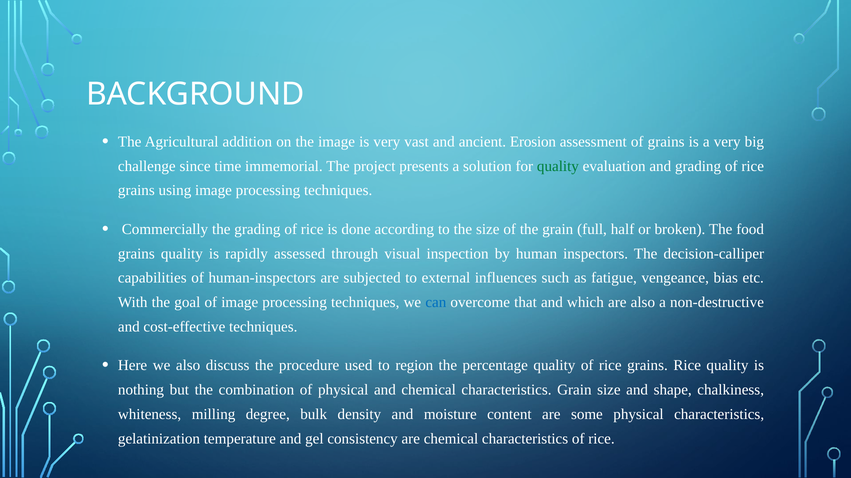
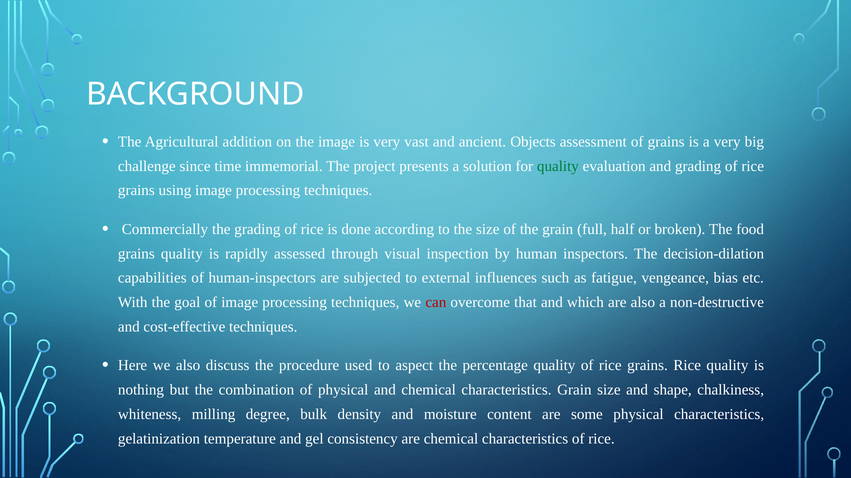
Erosion: Erosion -> Objects (533, 142)
decision-calliper: decision-calliper -> decision-dilation (714, 254)
can colour: blue -> red (436, 303)
region: region -> aspect (414, 366)
